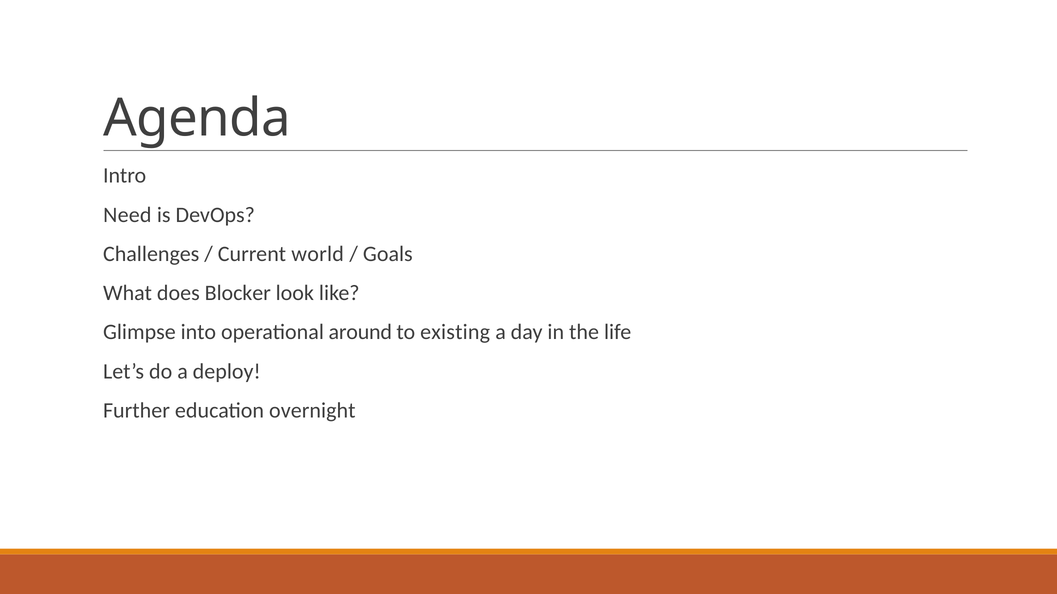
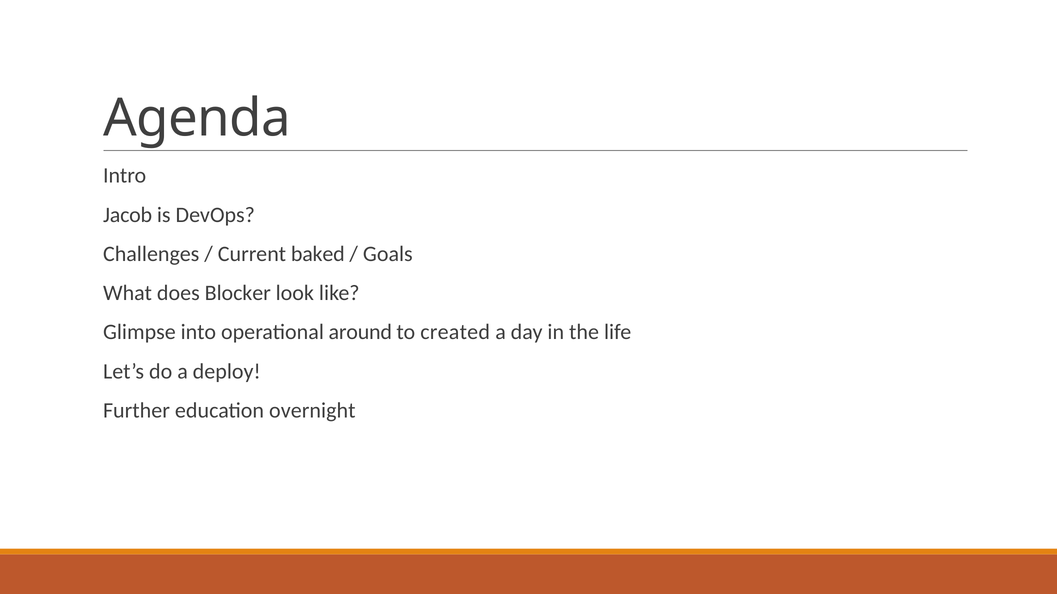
Need: Need -> Jacob (128, 215)
world: world -> baked (318, 254)
existing: existing -> created (455, 333)
